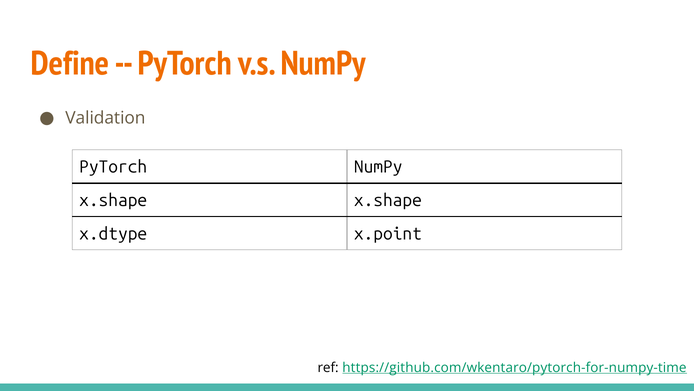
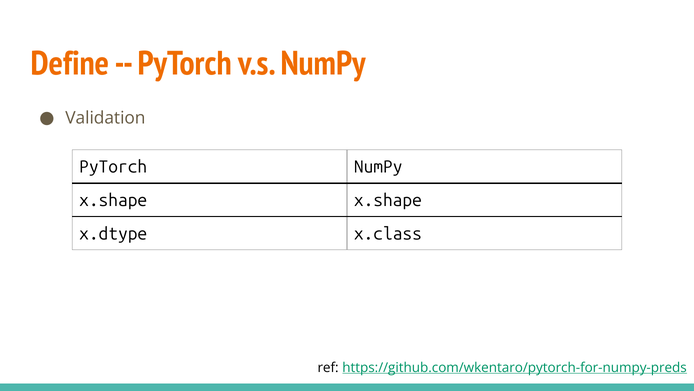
x.point: x.point -> x.class (388, 234)
https://github.com/wkentaro/pytorch-for-numpy-time: https://github.com/wkentaro/pytorch-for-numpy-time -> https://github.com/wkentaro/pytorch-for-numpy-preds (514, 367)
